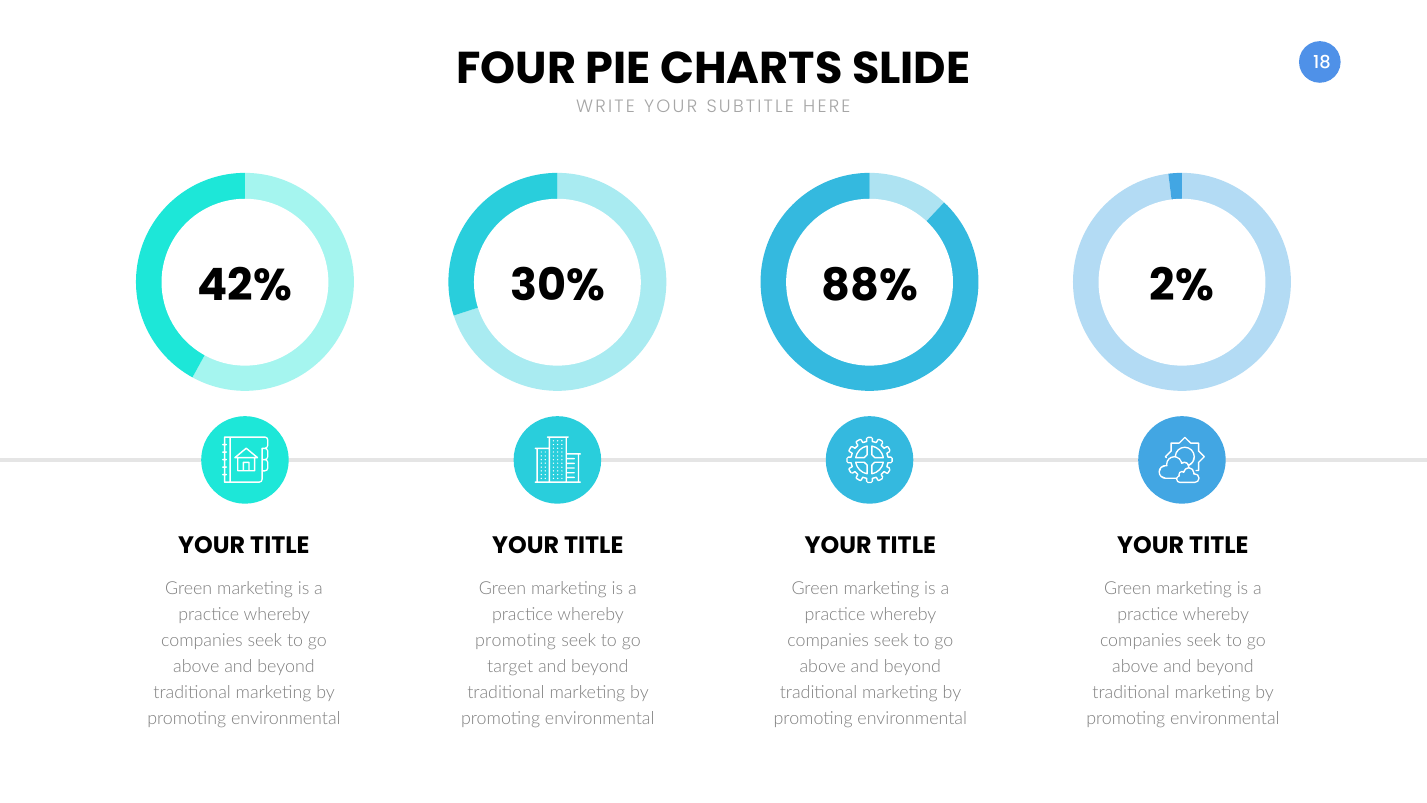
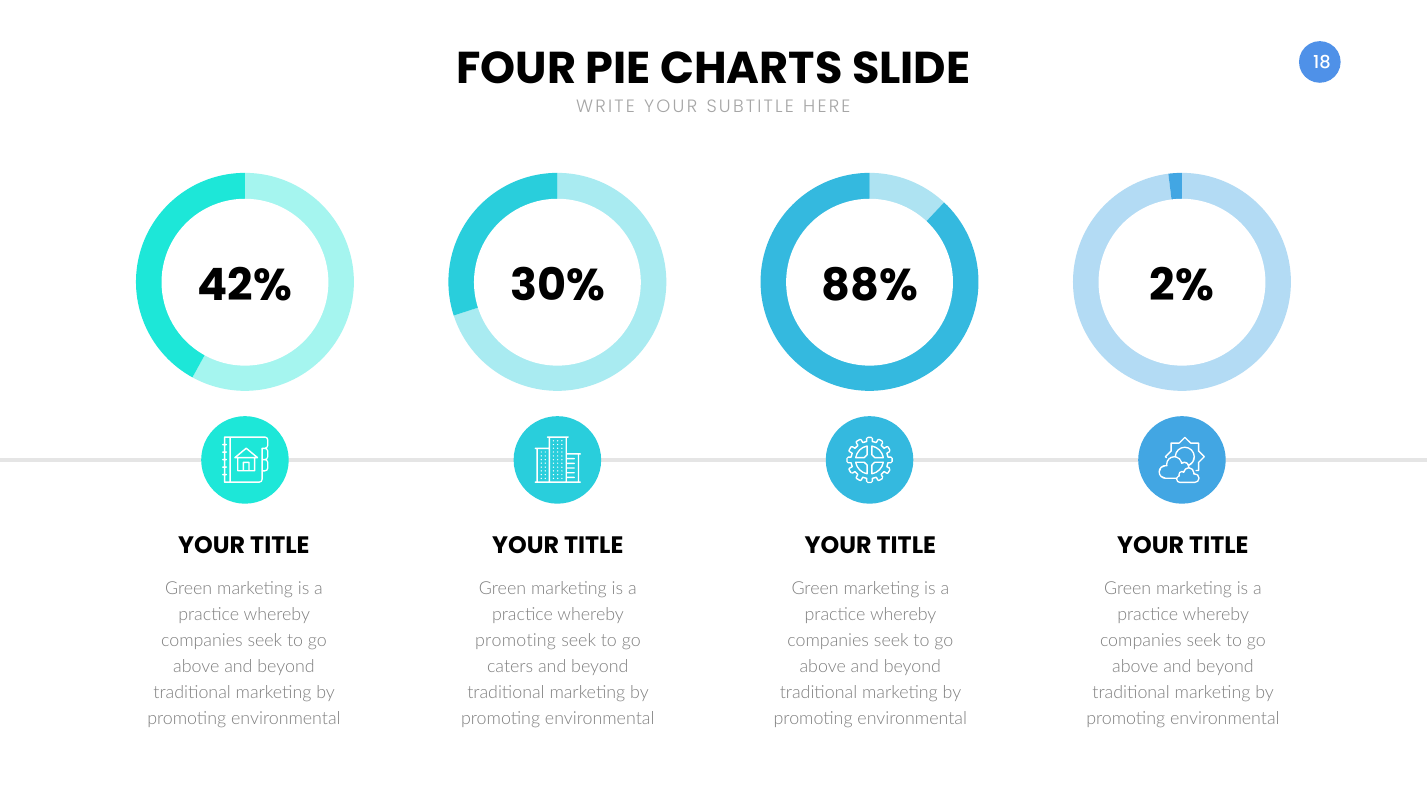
target: target -> caters (510, 666)
